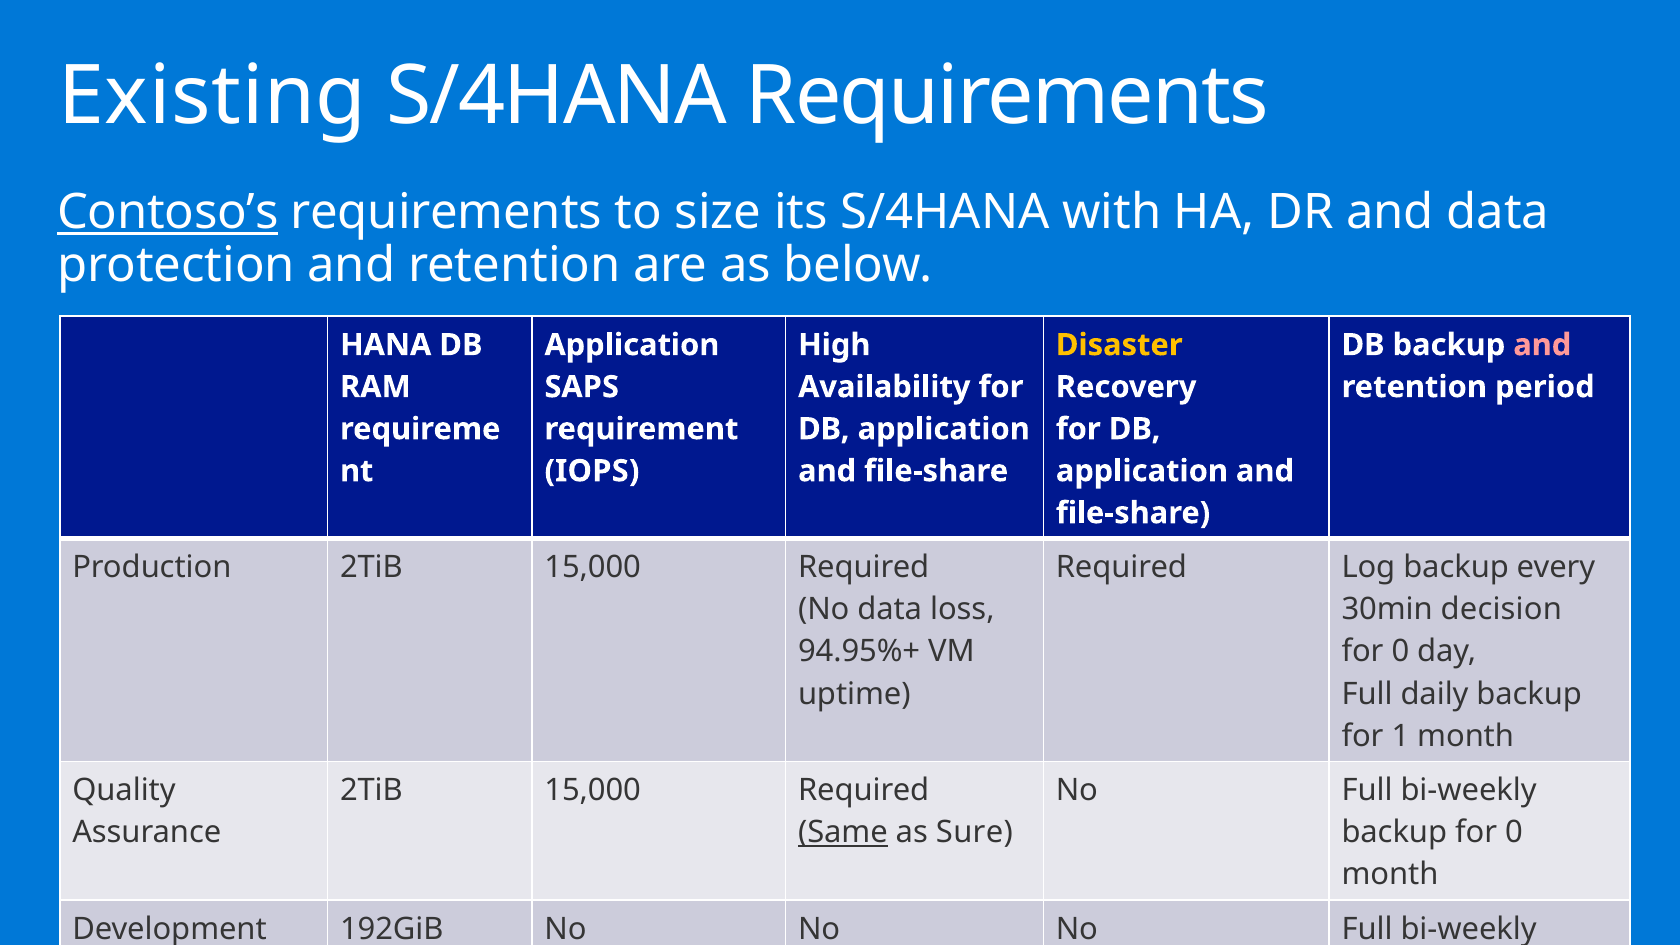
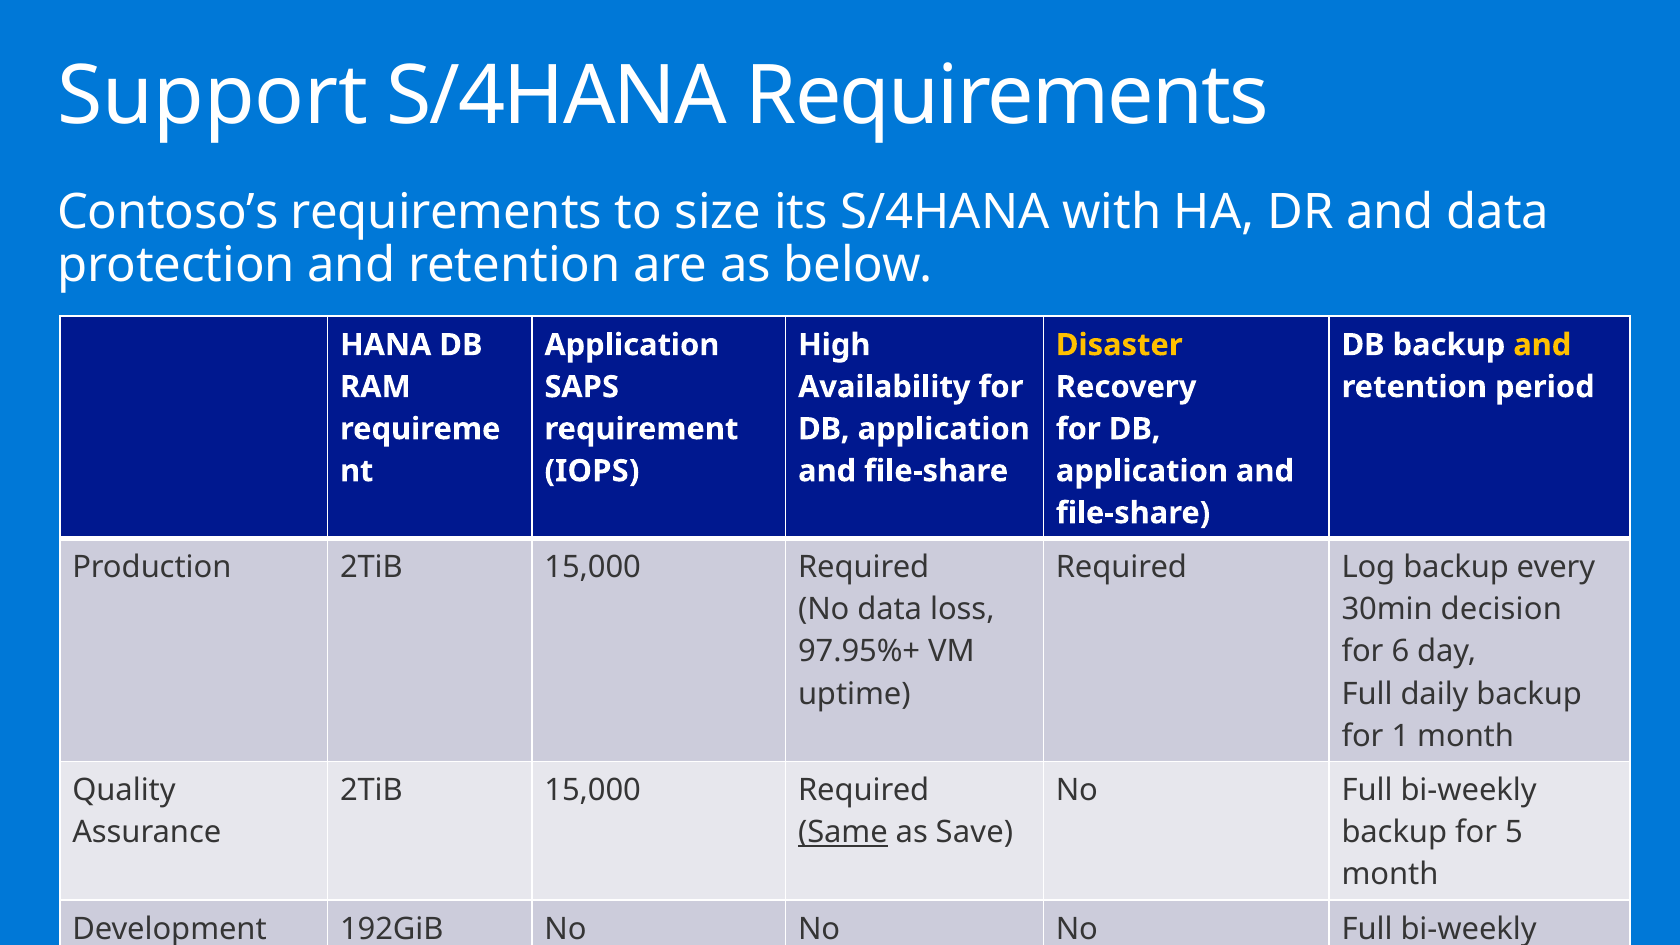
Existing: Existing -> Support (213, 96)
Contoso’s underline: present -> none (168, 213)
and colour: pink -> yellow (1542, 345)
94.95%+: 94.95%+ -> 97.95%+ (859, 652)
0: 0 -> 6 (1400, 652)
Sure: Sure -> Save (974, 832)
backup for 0: 0 -> 5 (1514, 832)
